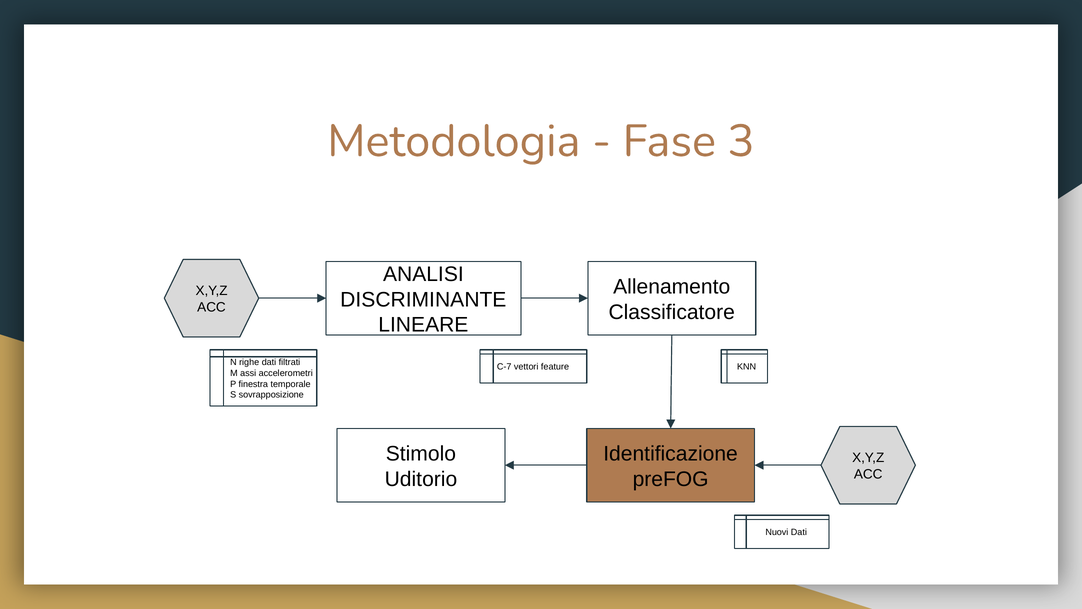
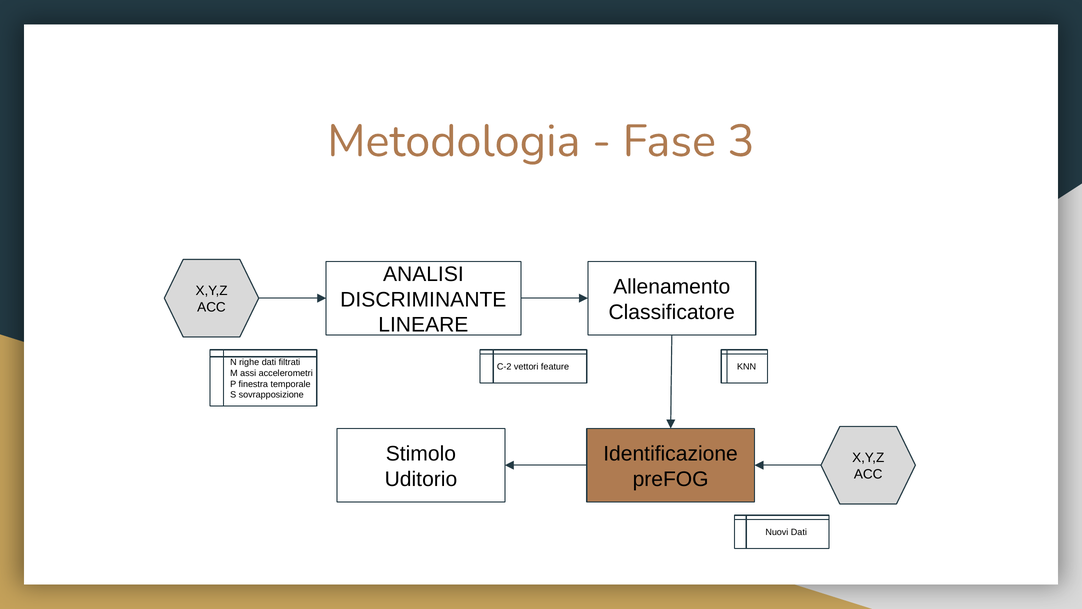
C-7: C-7 -> C-2 (504, 367)
